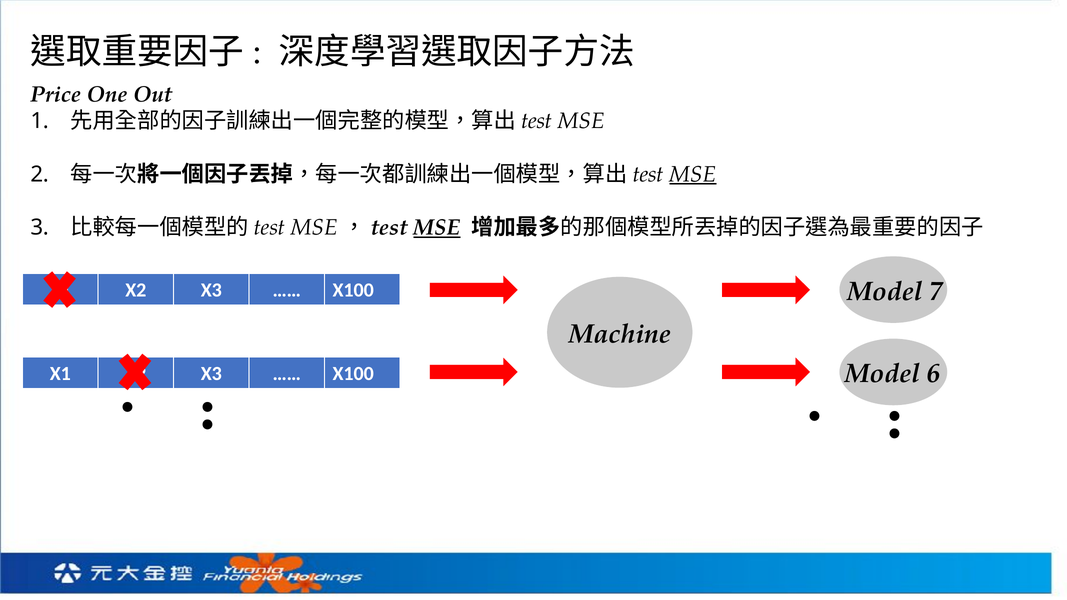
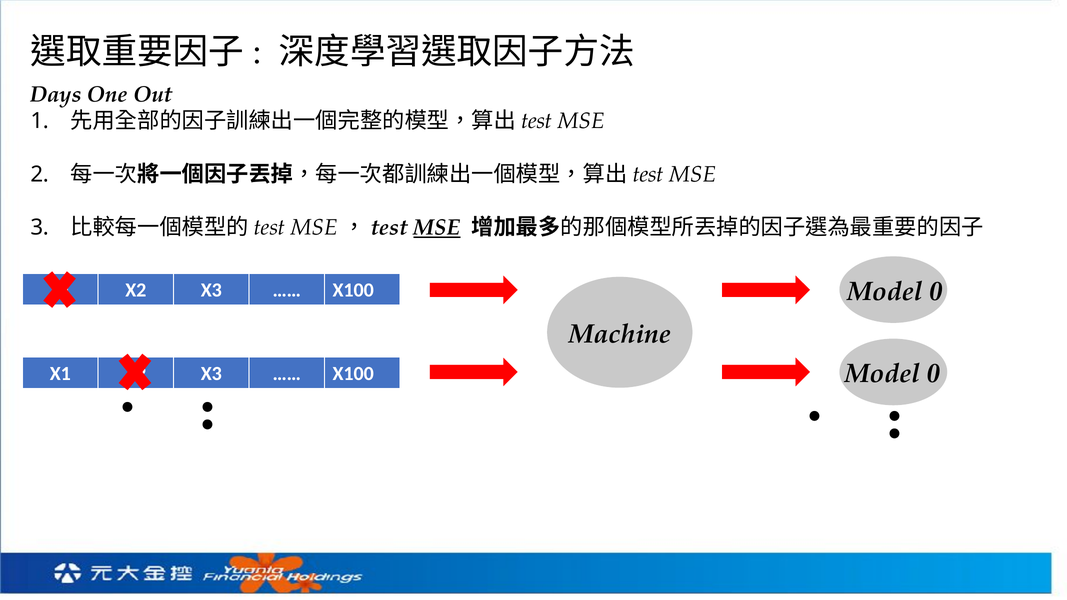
Price: Price -> Days (56, 94)
MSE underline: present -> none (693, 174)
7: 7 -> 0 (936, 292)
6: 6 -> 0 (934, 374)
